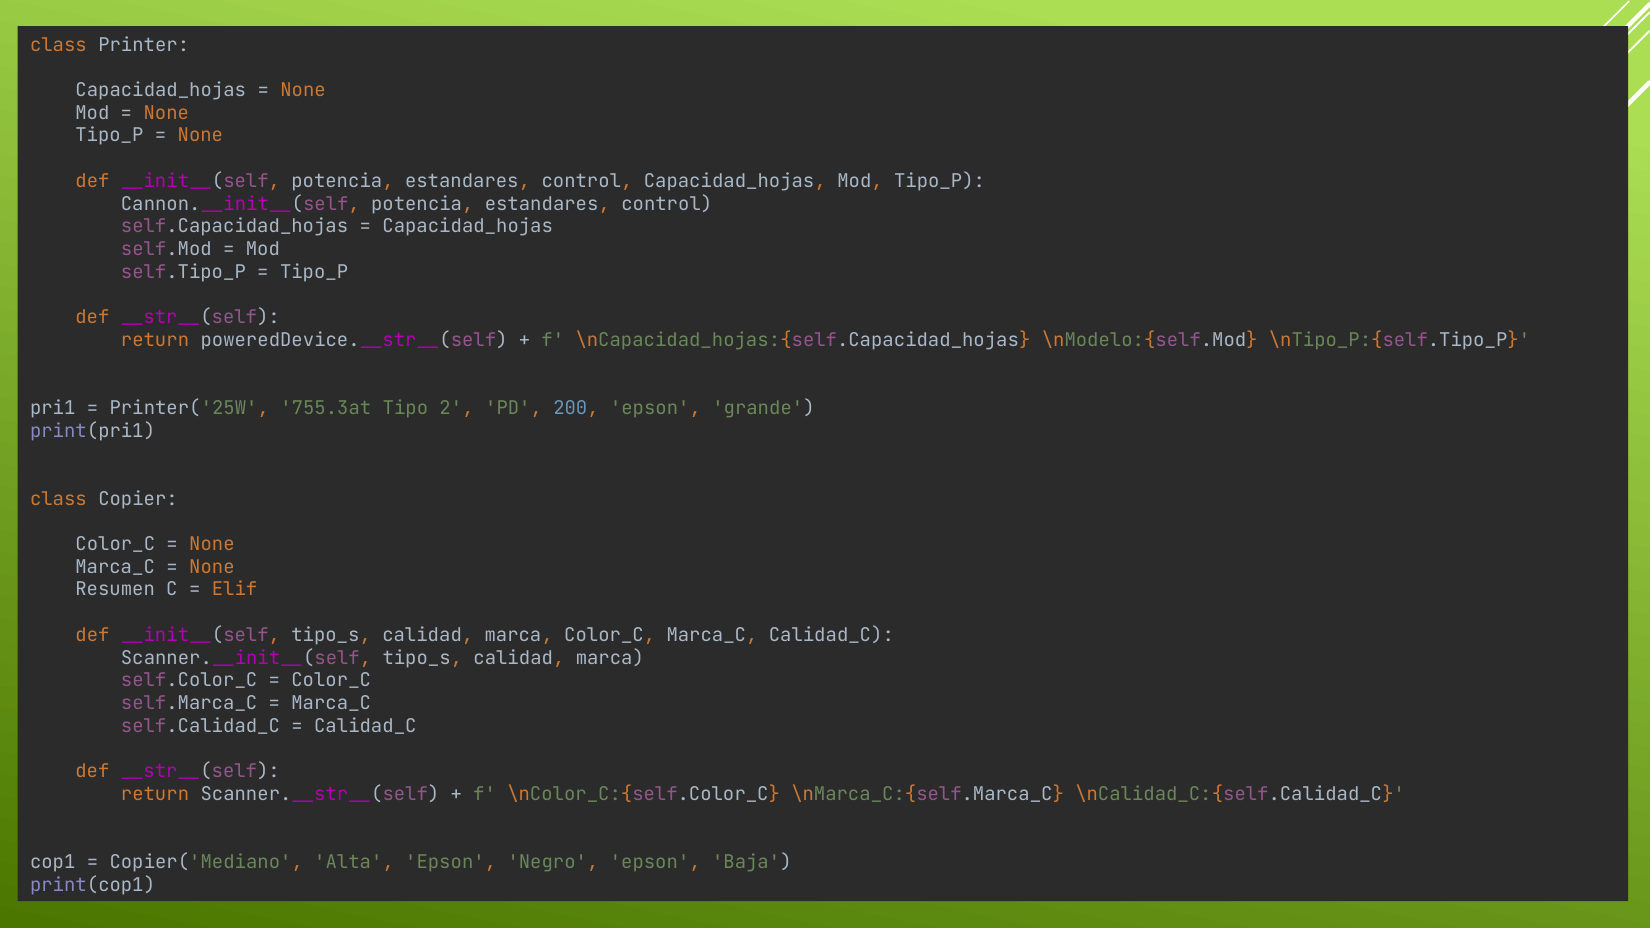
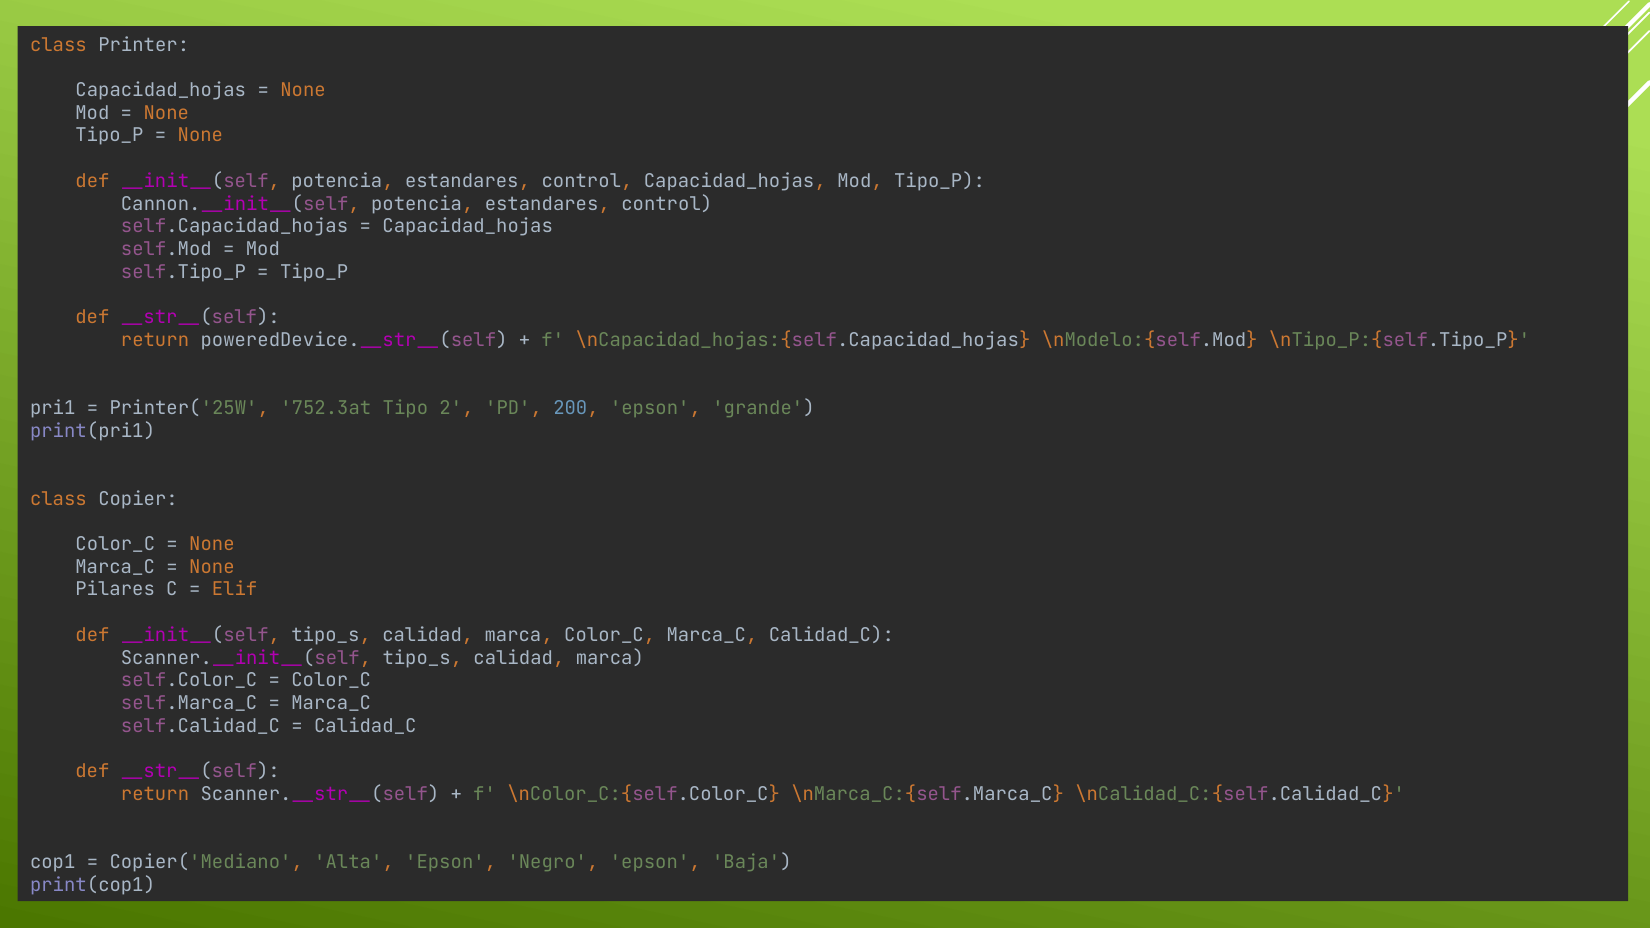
755.3at: 755.3at -> 752.3at (326, 408)
Resumen_C: Resumen_C -> Pilares_C (126, 590)
